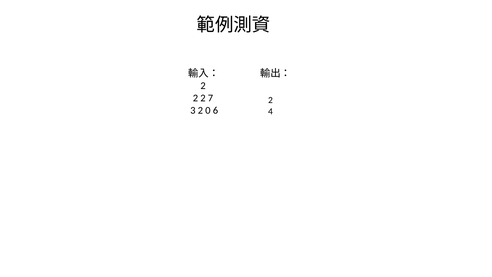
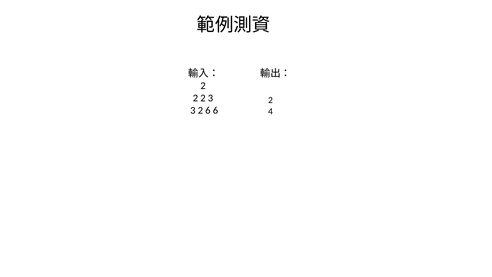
2 7: 7 -> 3 (211, 98)
2 0: 0 -> 6 (208, 110)
